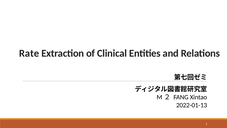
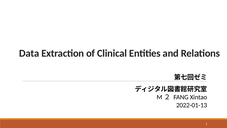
Rate: Rate -> Data (29, 53)
